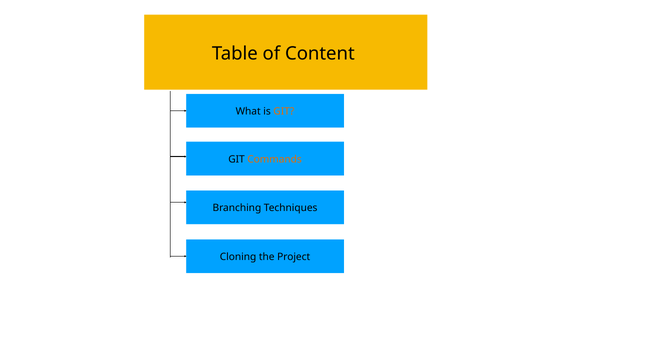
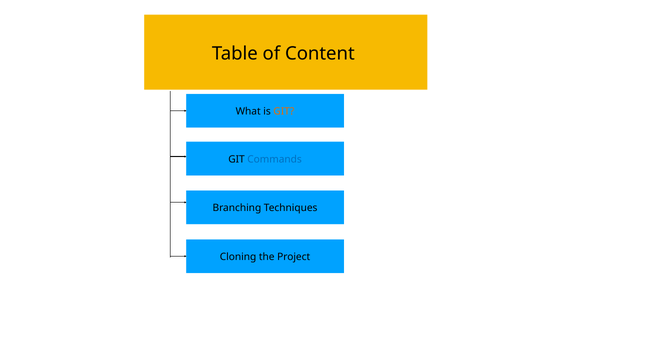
Commands colour: orange -> blue (275, 159)
